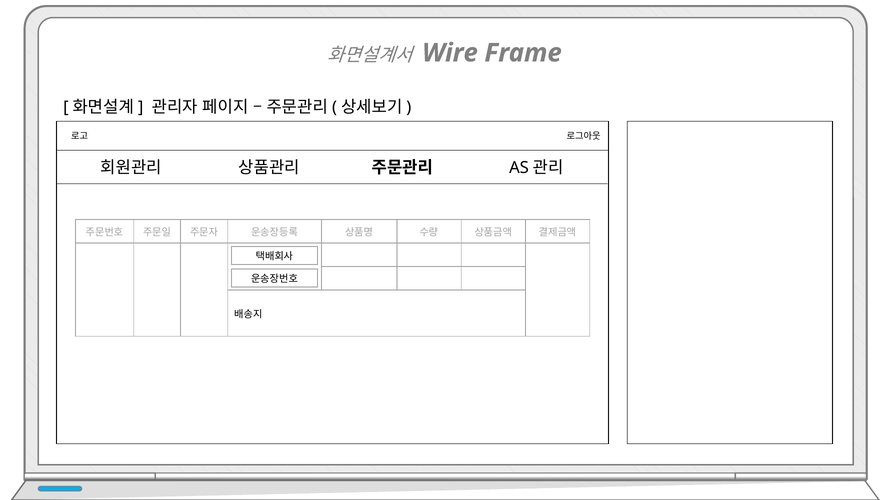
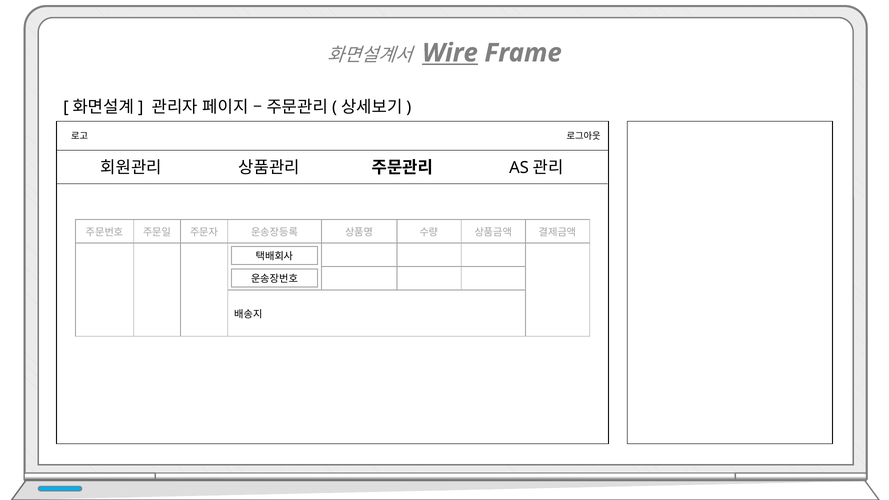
Wire underline: none -> present (450, 53)
